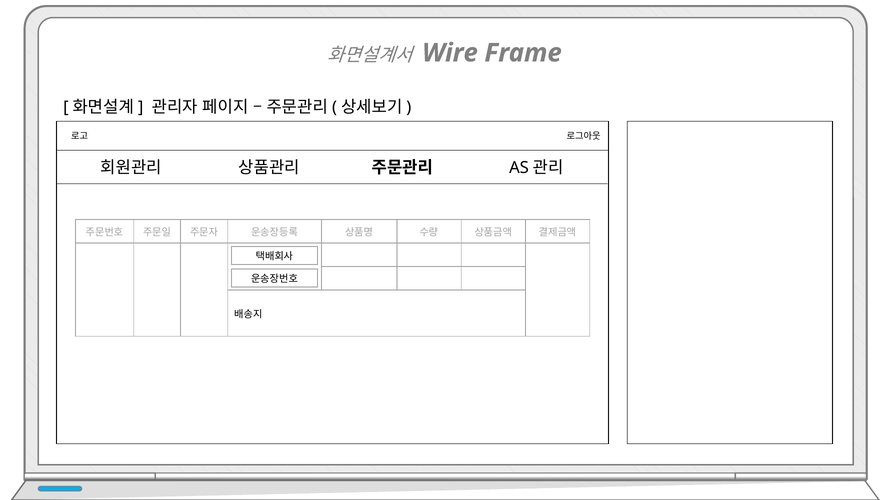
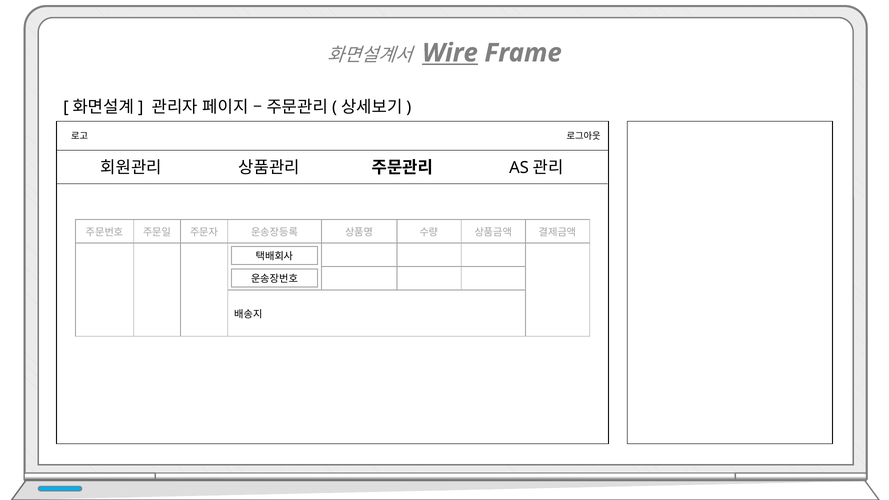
Wire underline: none -> present (450, 53)
